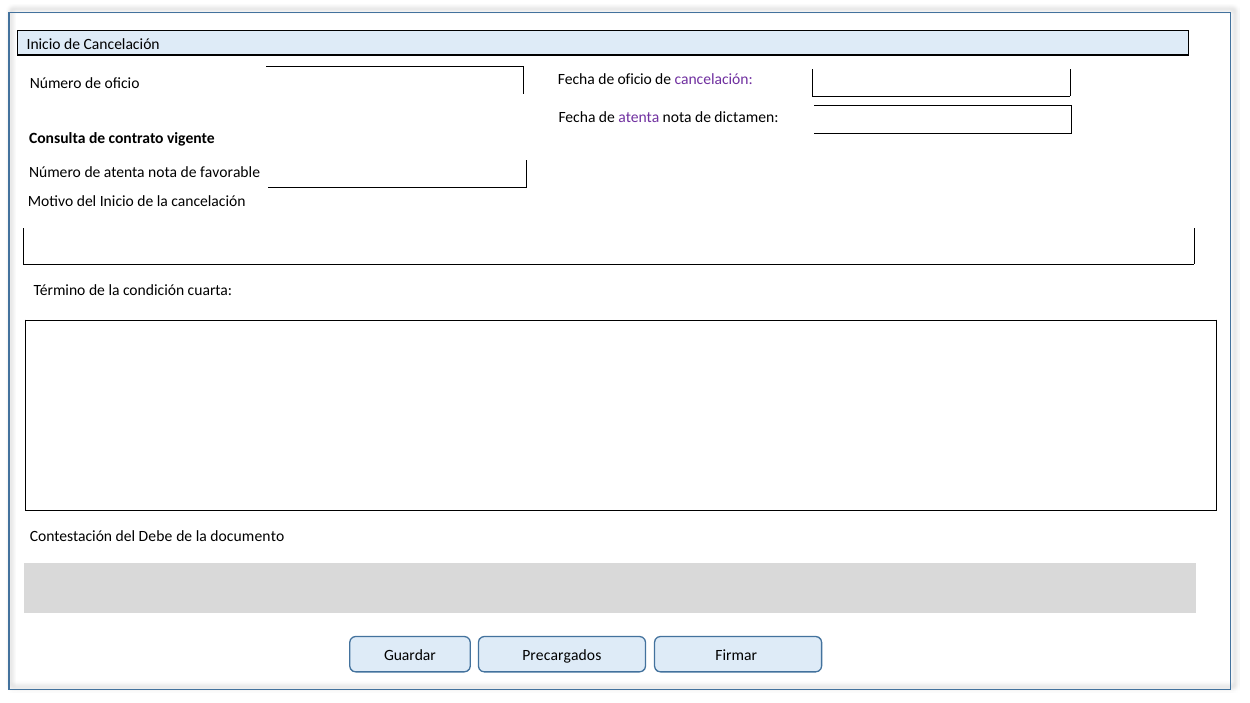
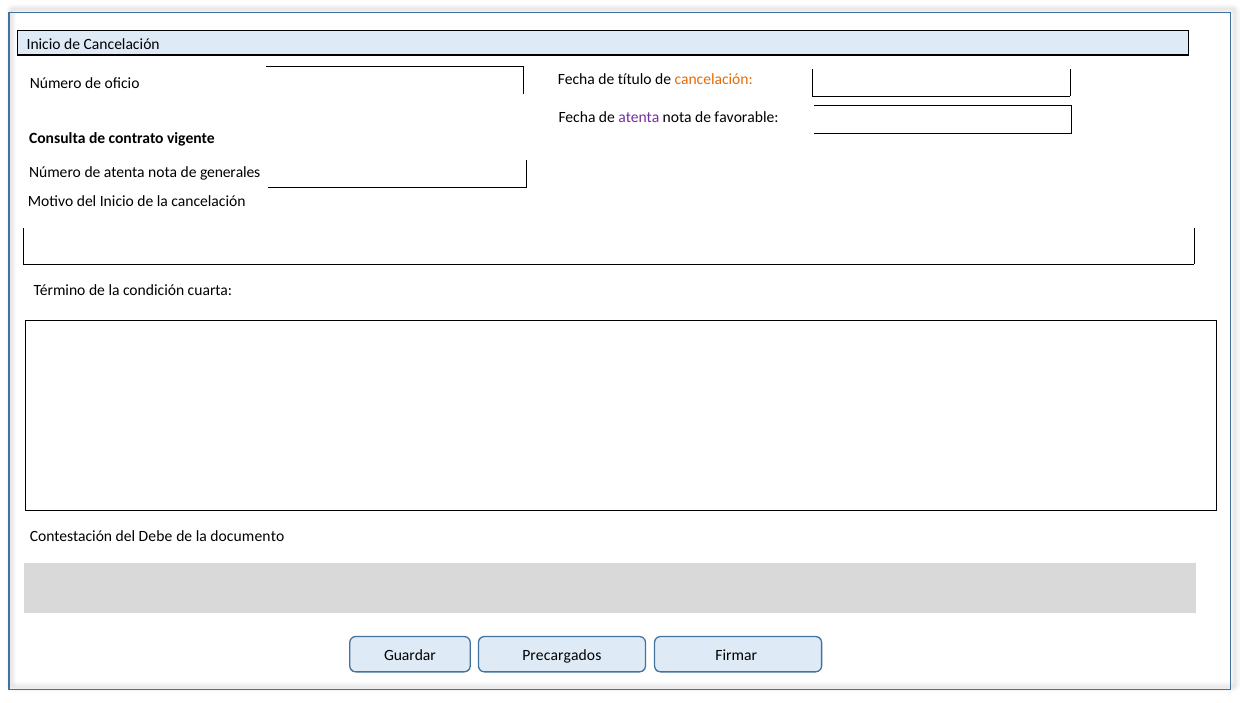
Fecha de oficio: oficio -> título (635, 80)
cancelación colour: purple -> orange (714, 80)
dictamen: dictamen -> favorable (747, 117)
favorable: favorable -> generales (230, 173)
